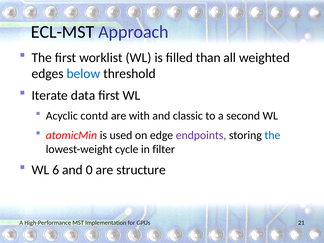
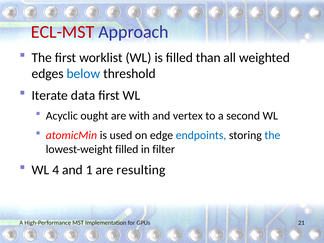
ECL-MST colour: black -> red (63, 32)
contd: contd -> ought (94, 116)
classic: classic -> vertex (188, 116)
endpoints colour: purple -> blue (201, 135)
lowest-weight cycle: cycle -> filled (127, 149)
6: 6 -> 4 (56, 170)
0: 0 -> 1 (89, 170)
structure: structure -> resulting (141, 170)
